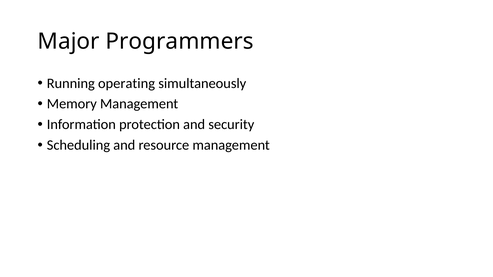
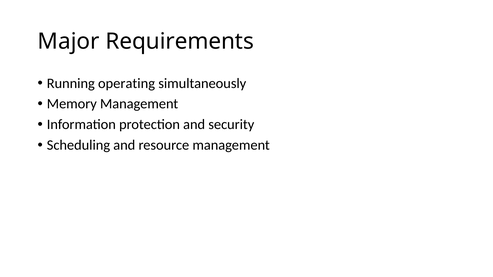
Programmers: Programmers -> Requirements (180, 41)
